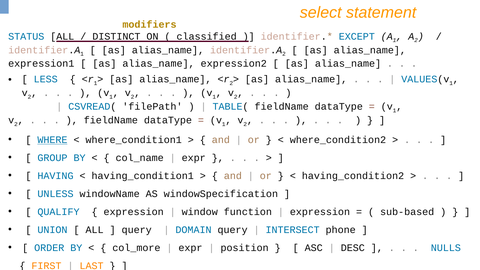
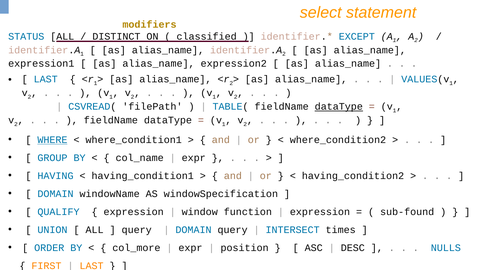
LESS: LESS -> LAST (46, 79)
dataType underline: none -> present (339, 107)
UNLESS: UNLESS -> DOMAIN (56, 194)
sub-based: sub-based -> sub-found (407, 212)
phone: phone -> times (341, 230)
